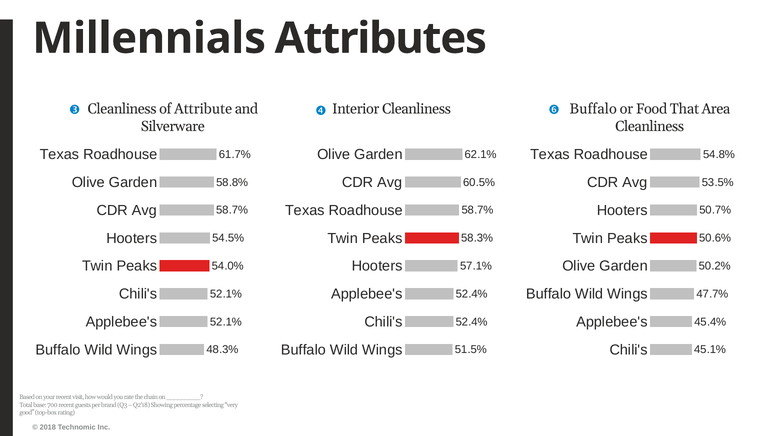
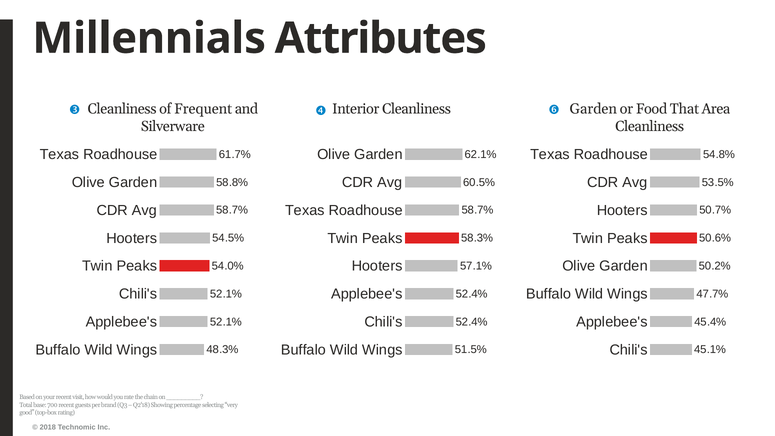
Attribute: Attribute -> Frequent (203, 109)
Cleanliness Buffalo: Buffalo -> Garden (593, 109)
